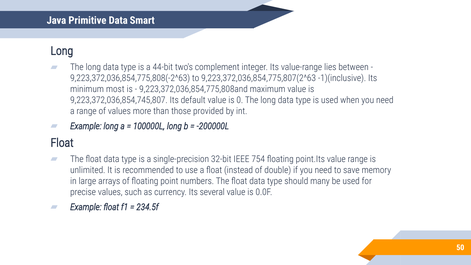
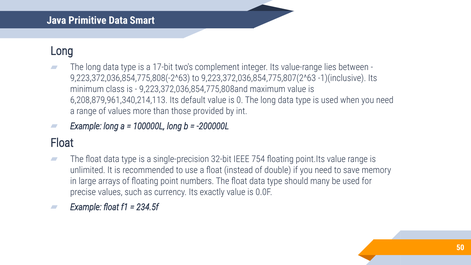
44-bit: 44-bit -> 17-bit (163, 67)
most: most -> class (115, 89)
9,223,372,036,854,745,807: 9,223,372,036,854,745,807 -> 6,208,879,961,340,214,113 (119, 100)
several: several -> exactly (212, 192)
